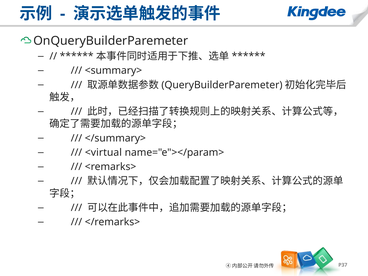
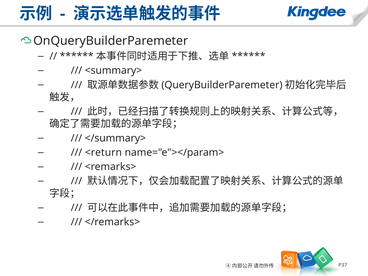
<virtual: <virtual -> <return (103, 152)
